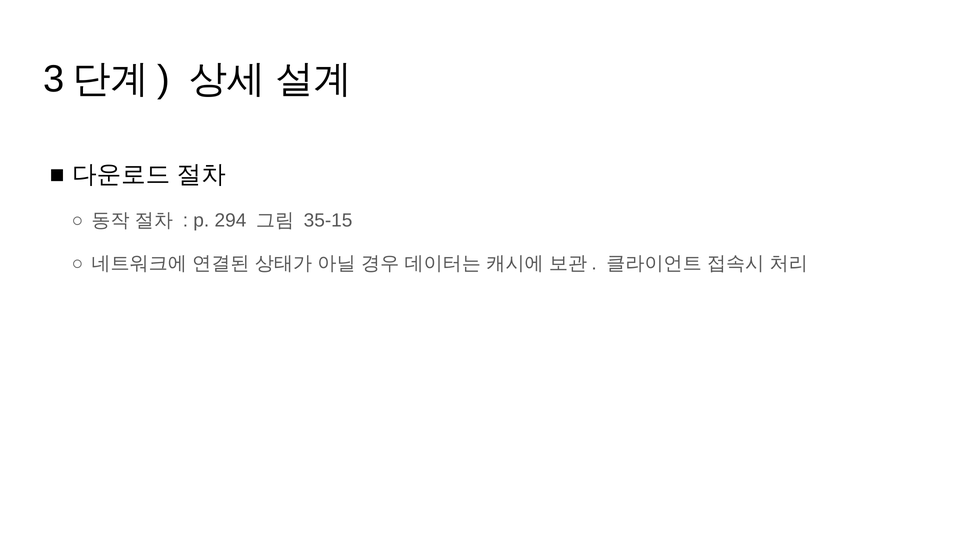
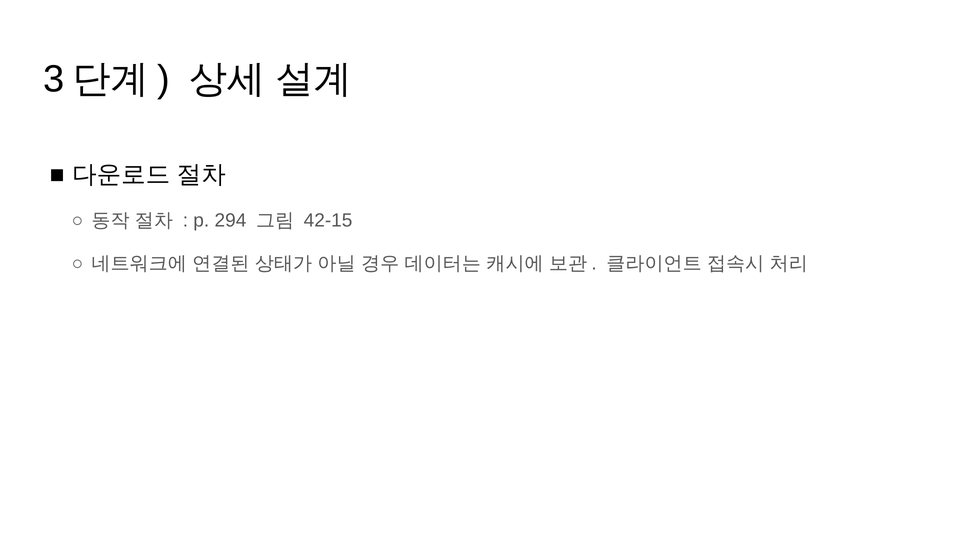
35-15: 35-15 -> 42-15 (328, 221)
